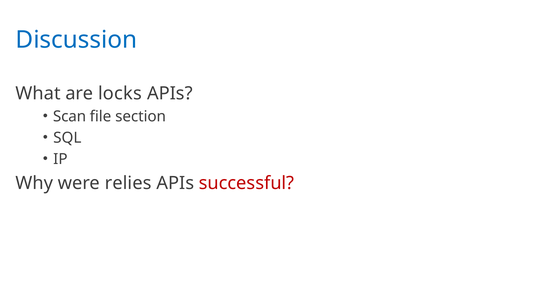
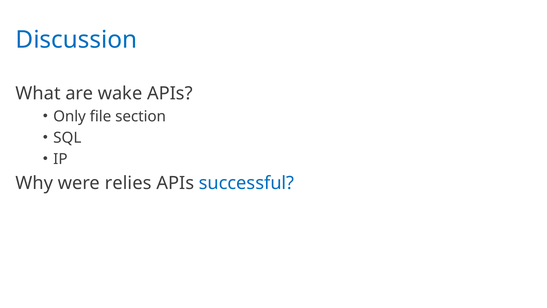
locks: locks -> wake (120, 93)
Scan: Scan -> Only (70, 116)
successful colour: red -> blue (247, 183)
